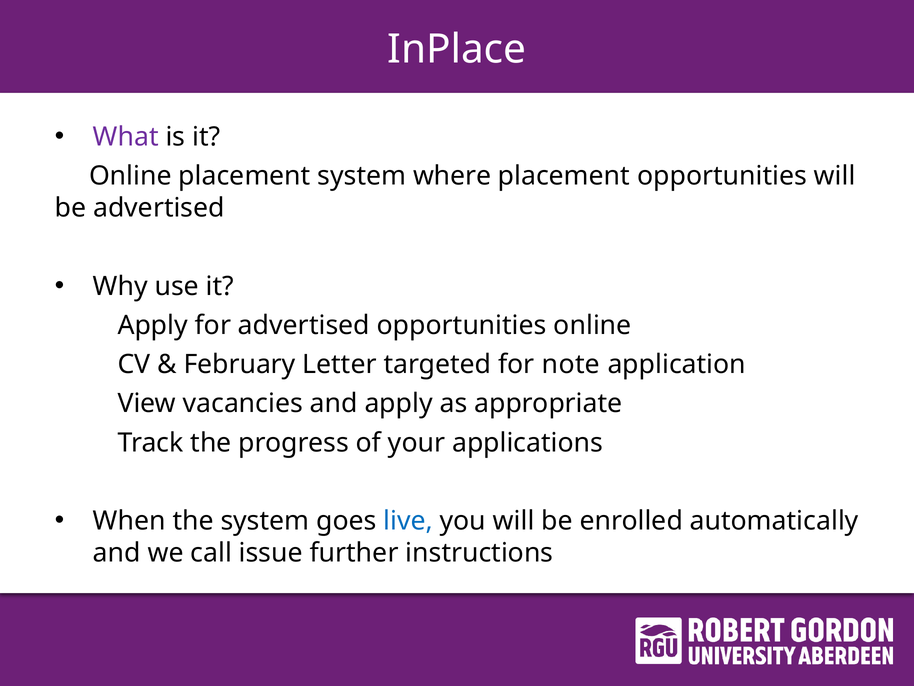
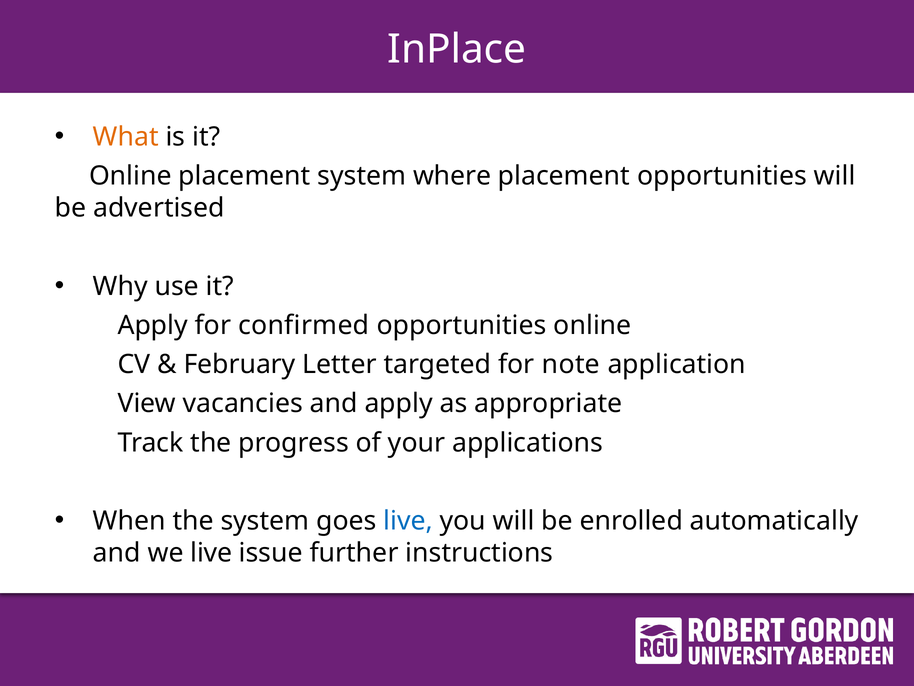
What colour: purple -> orange (126, 137)
for advertised: advertised -> confirmed (304, 325)
we call: call -> live (211, 553)
